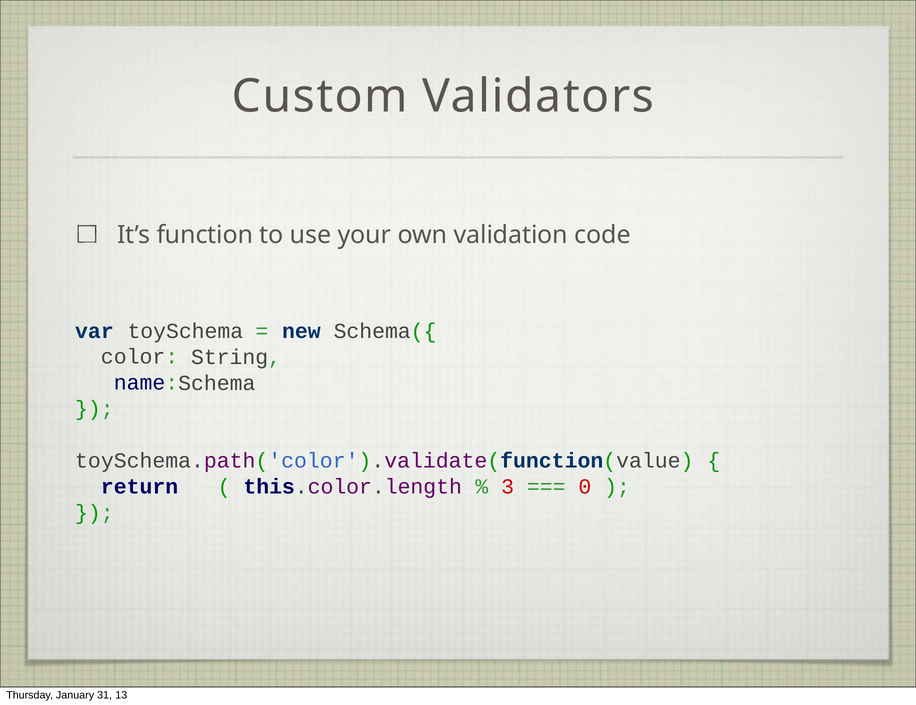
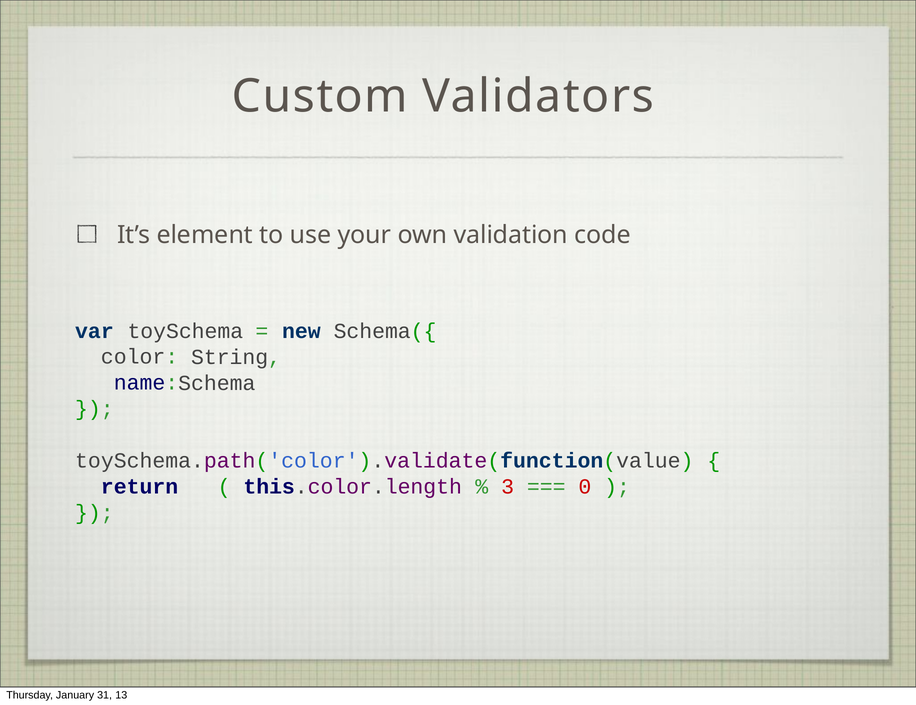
function: function -> element (205, 235)
